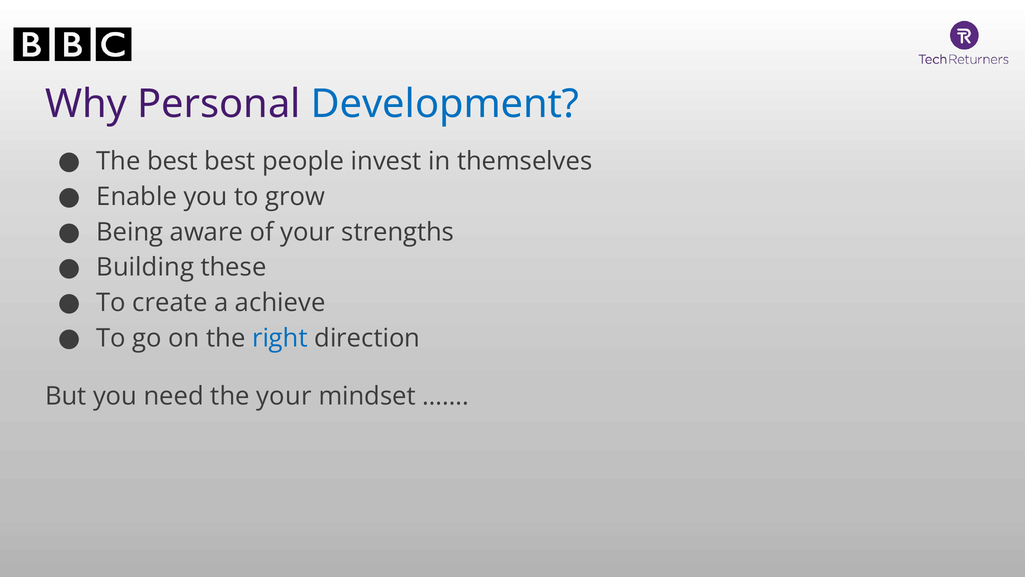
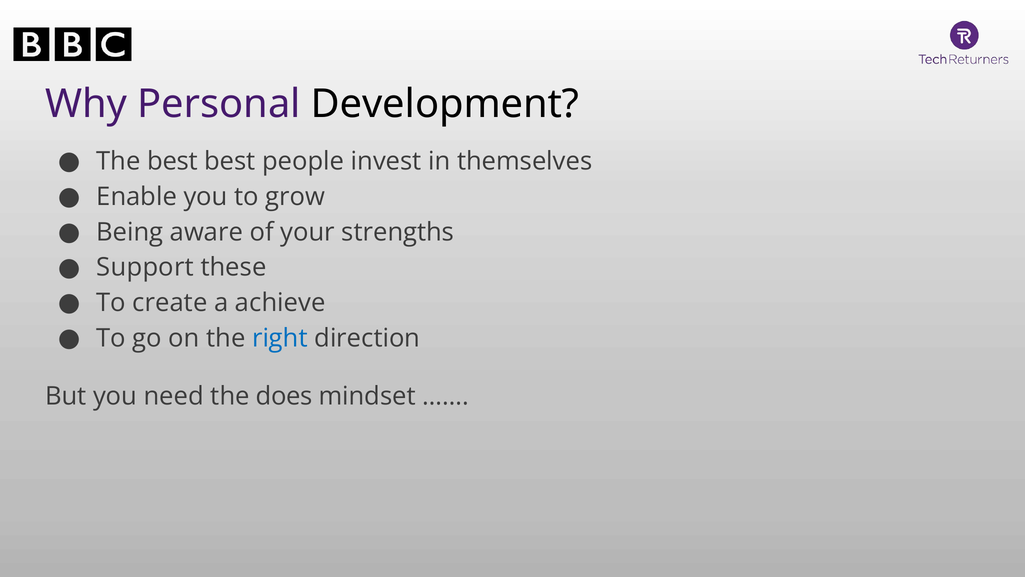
Development colour: blue -> black (445, 104)
Building: Building -> Support (145, 267)
the your: your -> does (284, 396)
